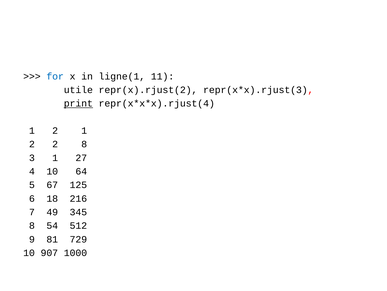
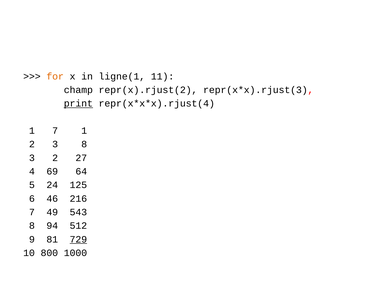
for colour: blue -> orange (55, 76)
utile: utile -> champ (78, 90)
2: 2 -> 7 (55, 130)
2 2: 2 -> 3 (55, 144)
3 1: 1 -> 2 (55, 157)
4 10: 10 -> 69 (52, 171)
67: 67 -> 24 (52, 185)
18: 18 -> 46 (52, 198)
345: 345 -> 543 (78, 212)
54: 54 -> 94 (52, 225)
729 underline: none -> present (78, 239)
907: 907 -> 800 (49, 252)
